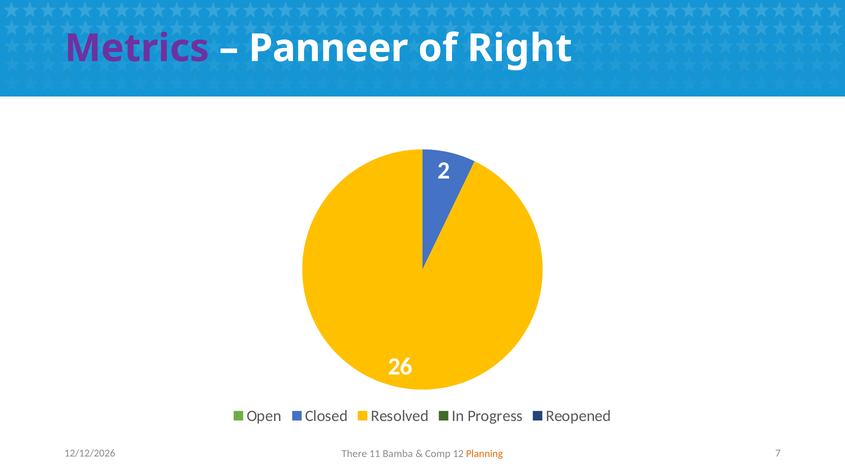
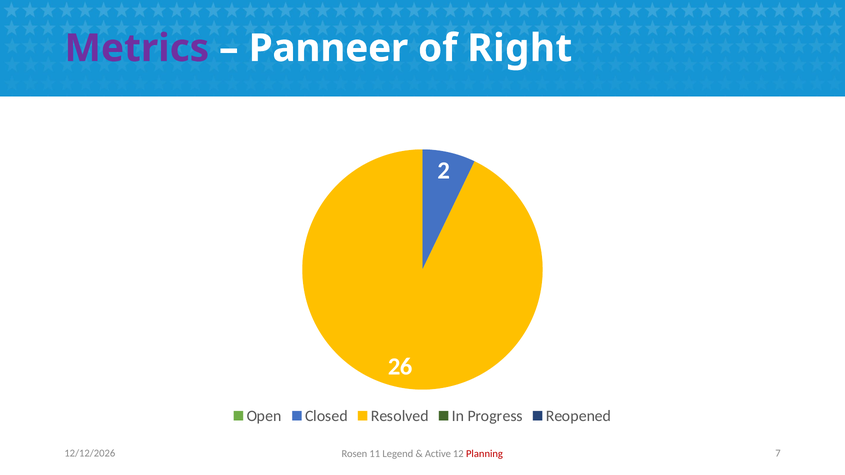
There: There -> Rosen (354, 454)
Bamba: Bamba -> Legend (398, 454)
Comp: Comp -> Active (438, 454)
Planning colour: orange -> red (485, 454)
